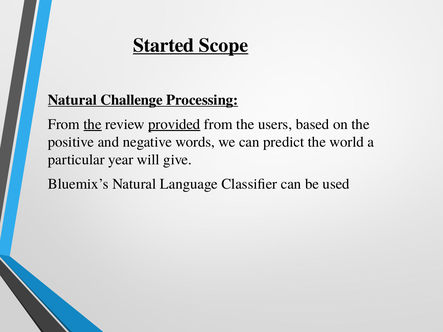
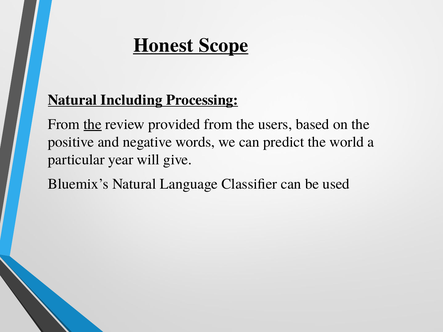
Started: Started -> Honest (163, 45)
Challenge: Challenge -> Including (131, 100)
provided underline: present -> none (174, 124)
